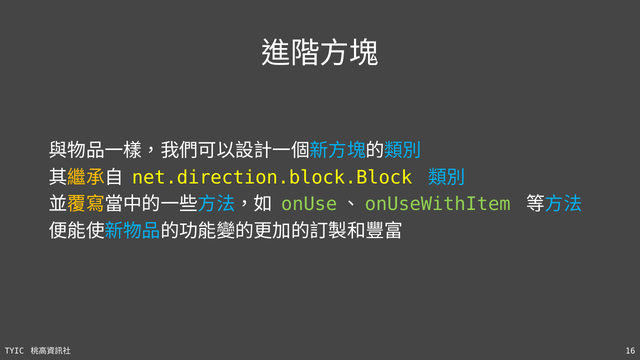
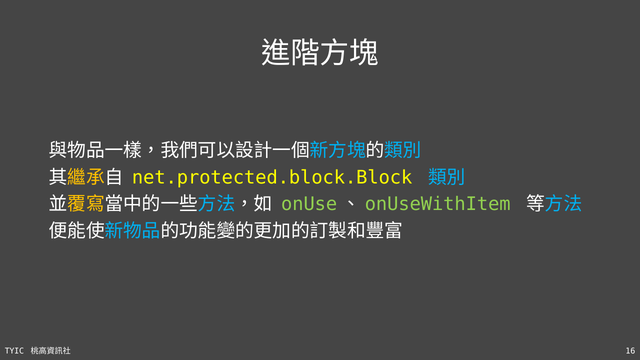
net.direction.block.Block: net.direction.block.Block -> net.protected.block.Block (272, 177)
